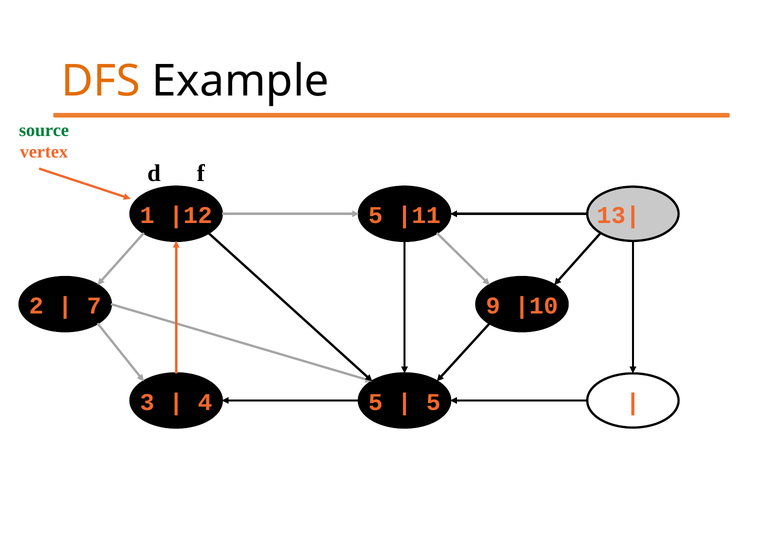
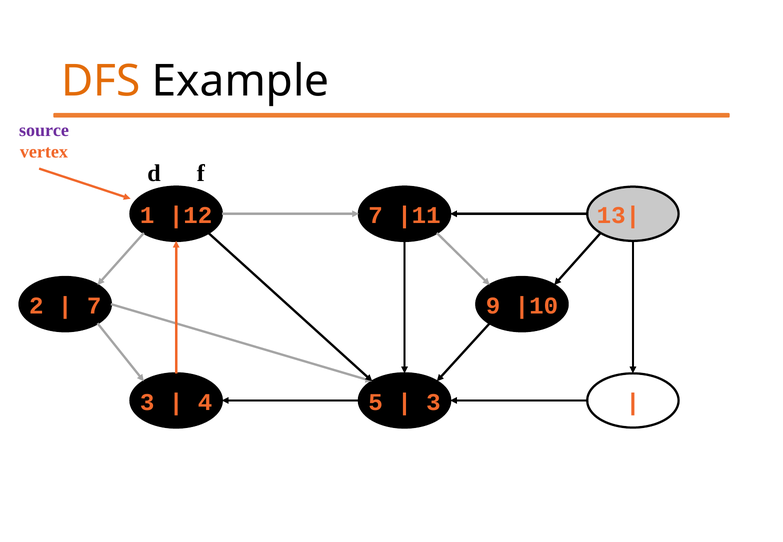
source colour: green -> purple (44, 130)
5: 5 -> 7 (376, 216)
5: 5 -> 3 (433, 402)
